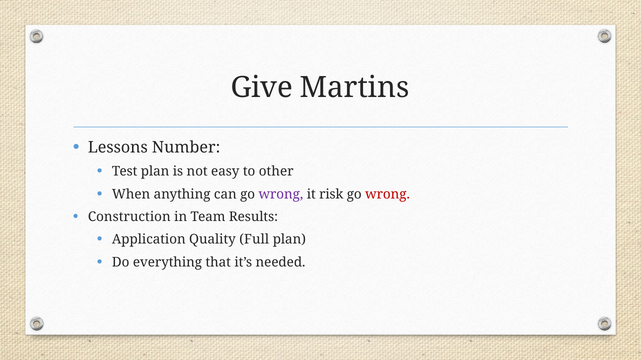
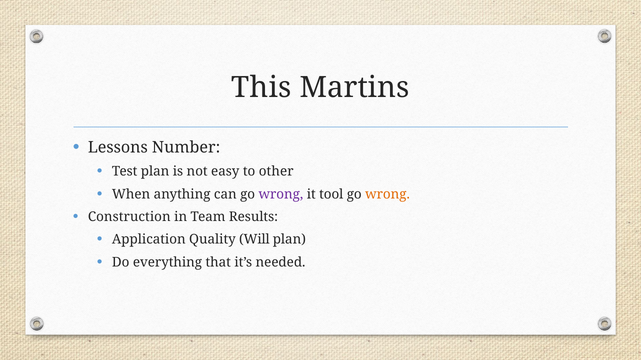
Give: Give -> This (261, 88)
risk: risk -> tool (331, 194)
wrong colour: red -> orange (388, 194)
Full: Full -> Will (254, 240)
